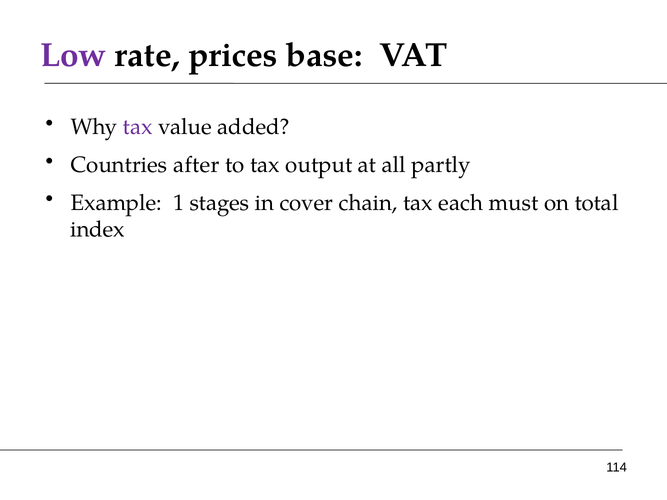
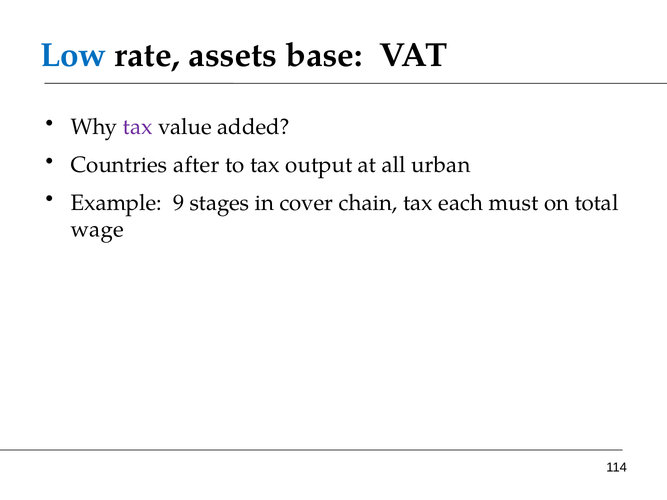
Low colour: purple -> blue (73, 55)
prices: prices -> assets (233, 55)
partly: partly -> urban (441, 165)
1: 1 -> 9 (179, 203)
index: index -> wage (97, 229)
